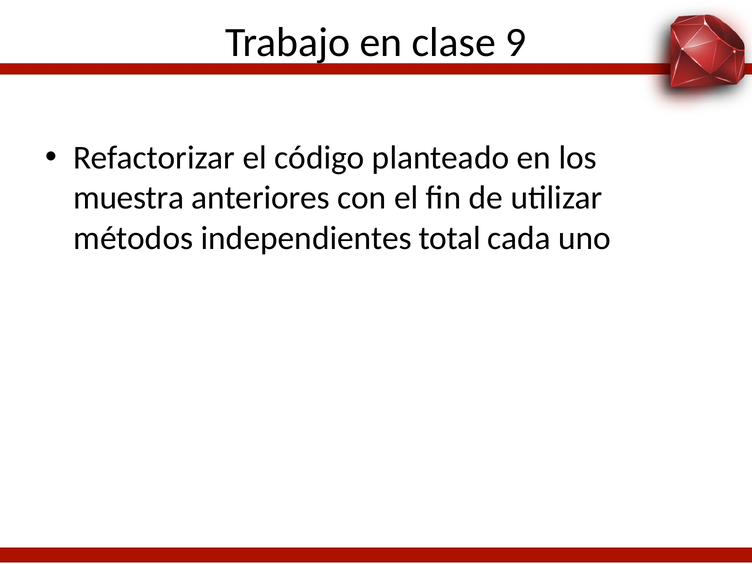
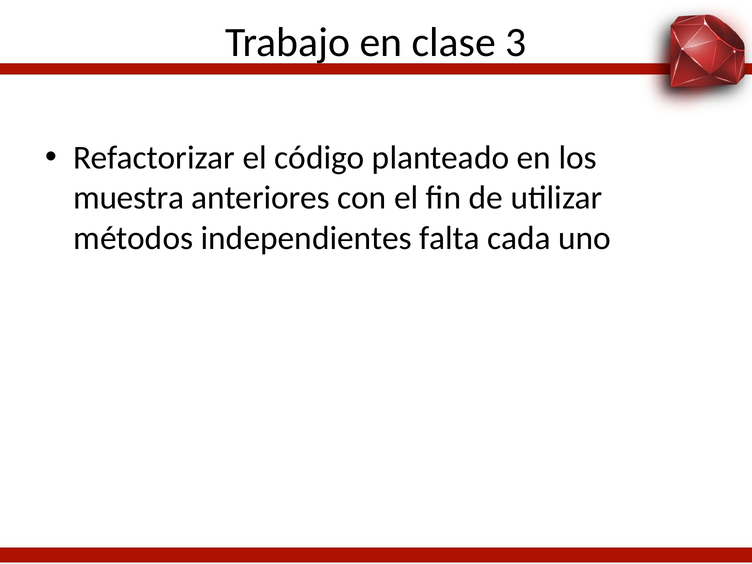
9: 9 -> 3 (516, 42)
total: total -> falta (450, 238)
